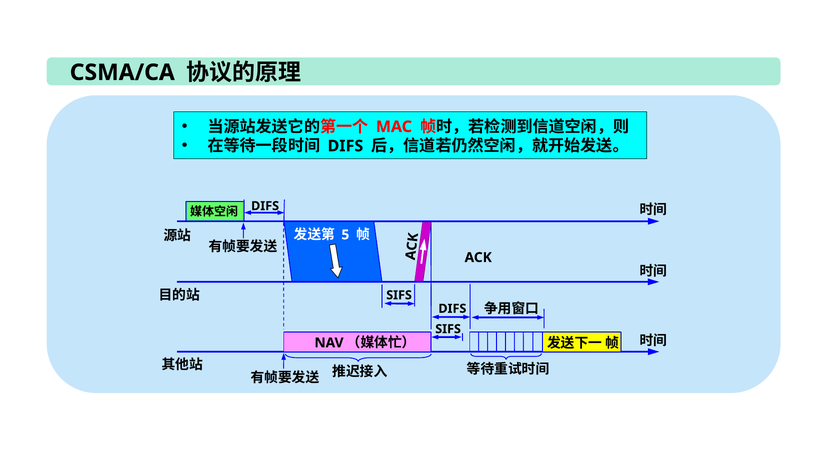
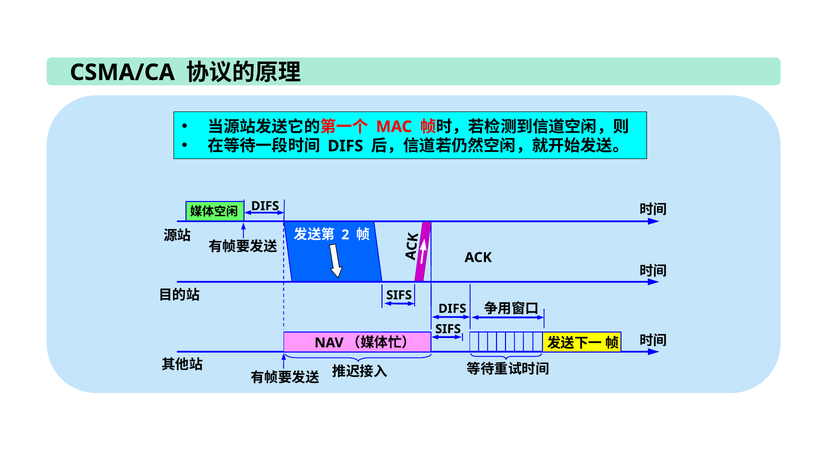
5: 5 -> 2 (345, 235)
